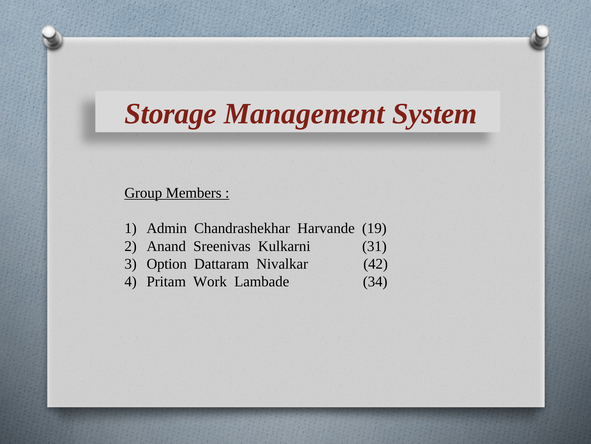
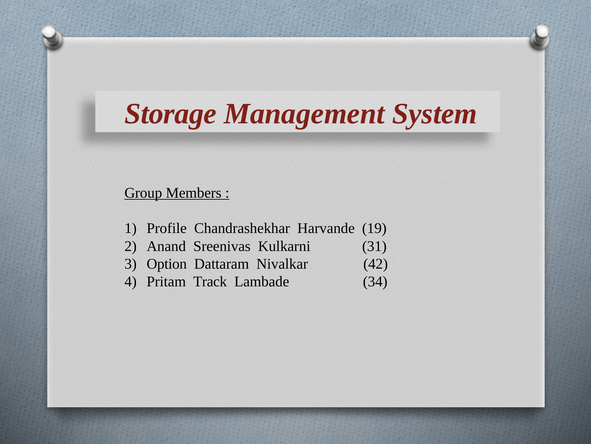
Admin: Admin -> Profile (167, 228)
Work: Work -> Track (210, 281)
